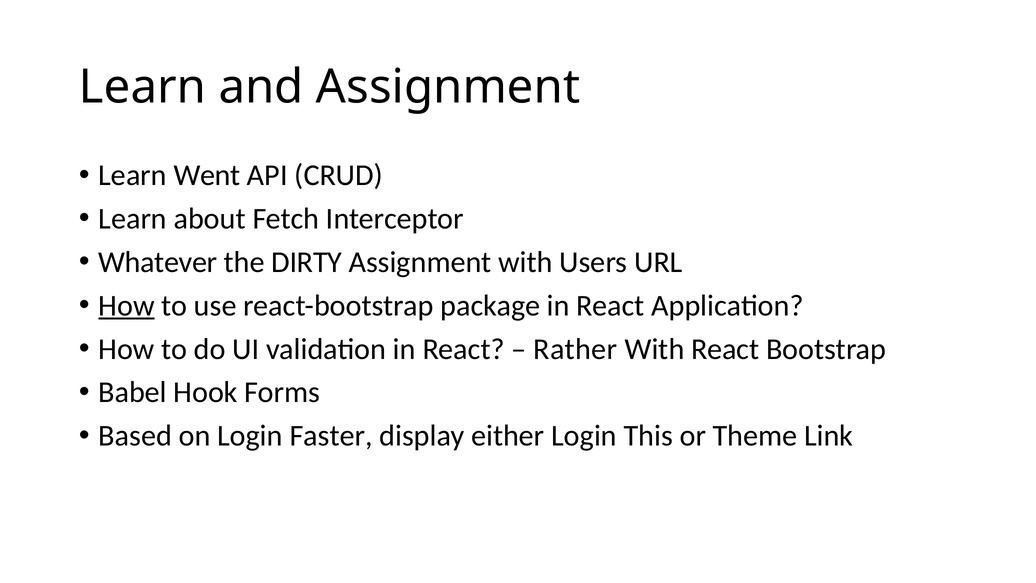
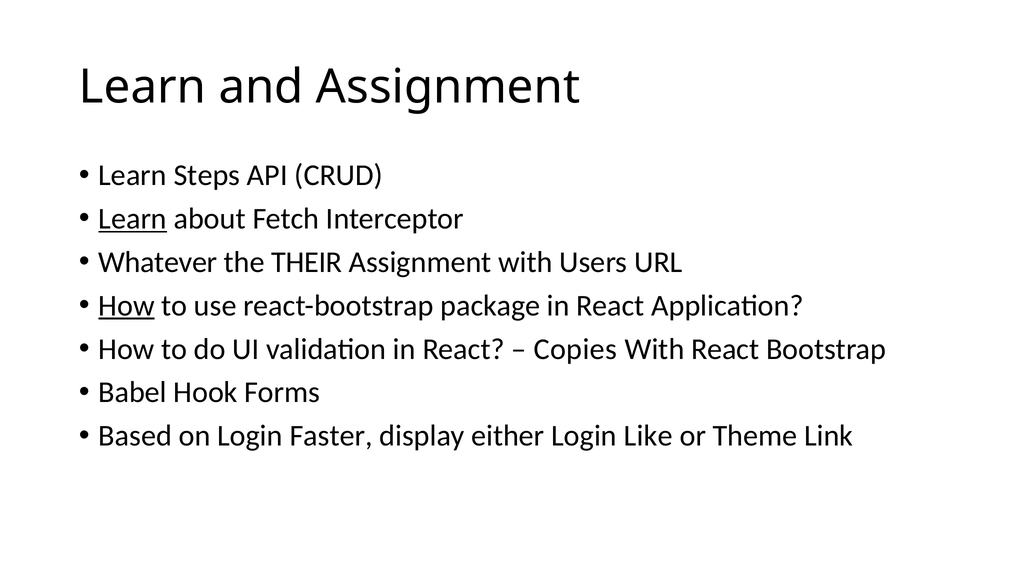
Went: Went -> Steps (207, 175)
Learn underline: none -> present (133, 219)
DIRTY: DIRTY -> THEIR (307, 262)
Rather: Rather -> Copies (575, 349)
This: This -> Like (648, 436)
